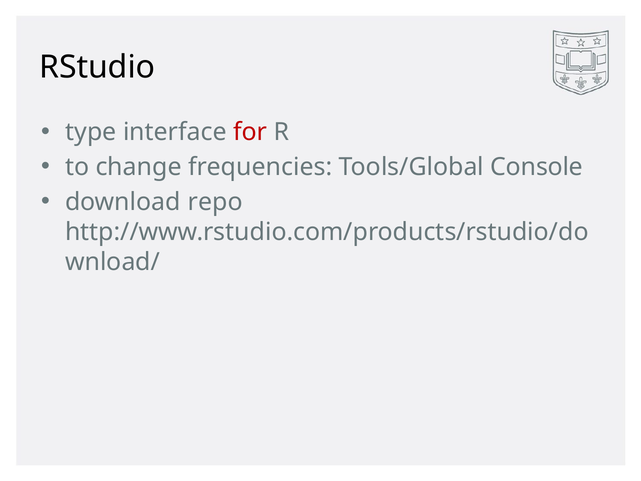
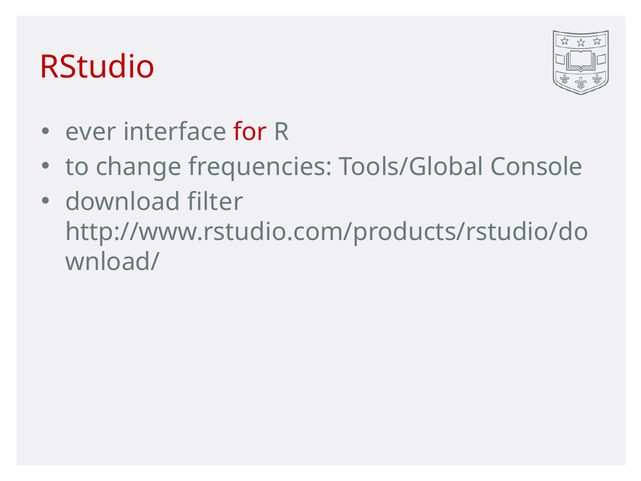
RStudio colour: black -> red (97, 67)
type: type -> ever (91, 132)
repo: repo -> filter (215, 202)
